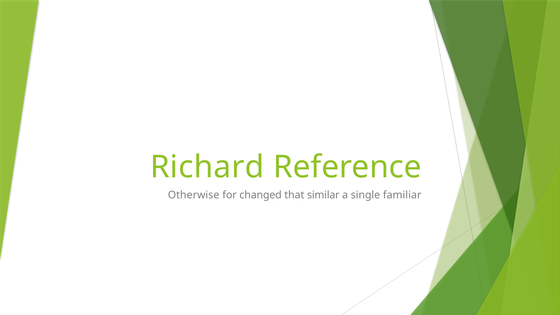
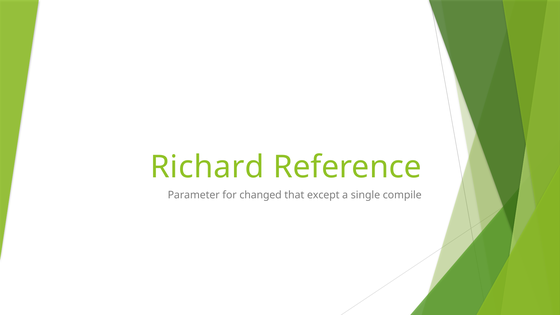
Otherwise: Otherwise -> Parameter (194, 195)
similar: similar -> except (323, 195)
familiar: familiar -> compile (402, 195)
